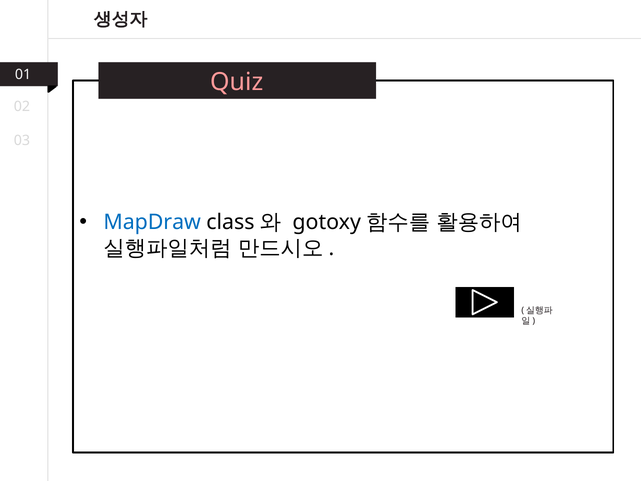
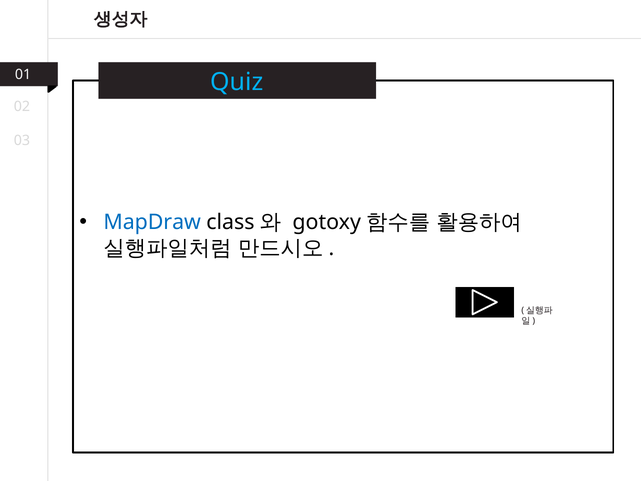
Quiz colour: pink -> light blue (237, 82)
